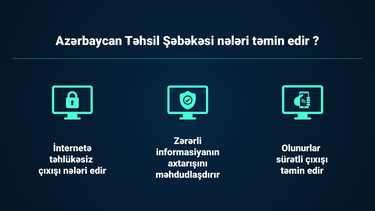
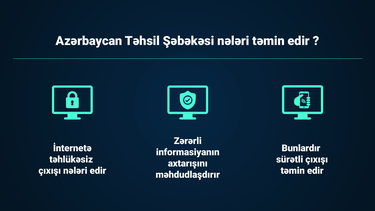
Olunurlar: Olunurlar -> Bunlardır (301, 148)
